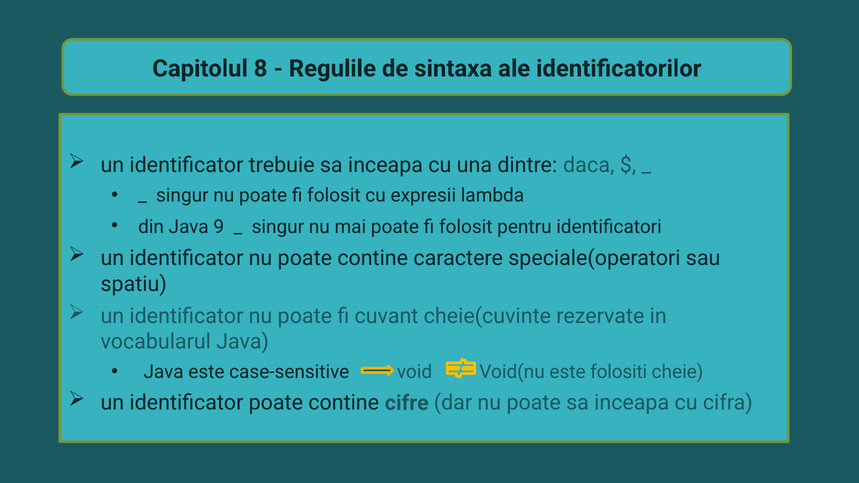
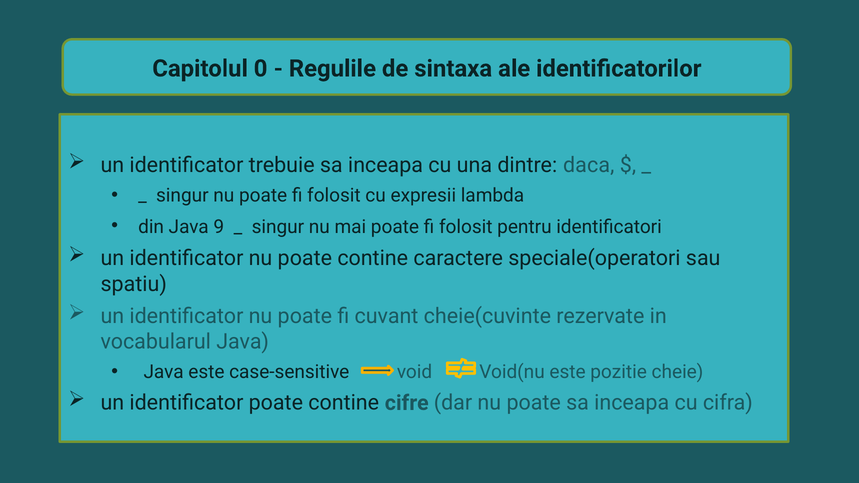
8: 8 -> 0 (261, 69)
folositi: folositi -> pozitie (619, 372)
